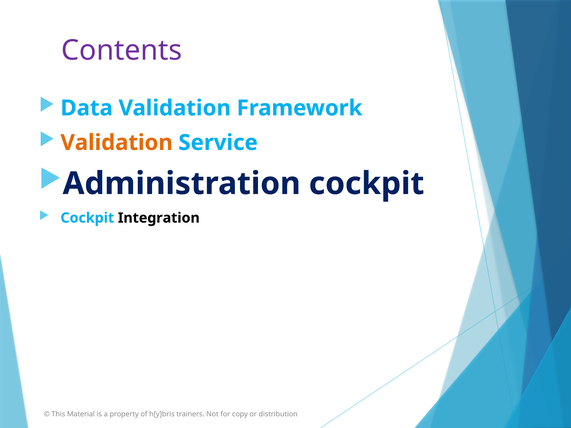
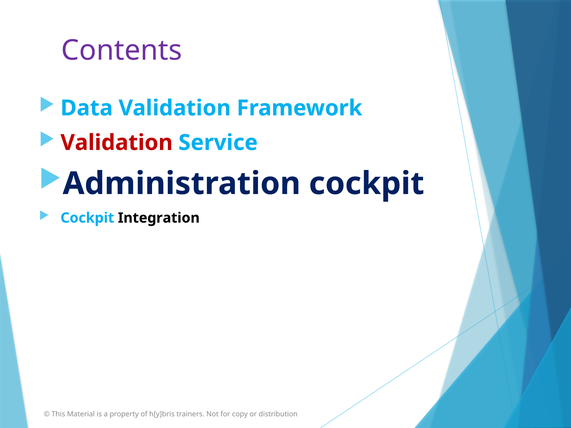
Validation colour: orange -> red (117, 143)
